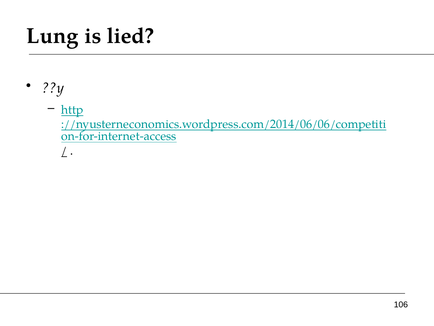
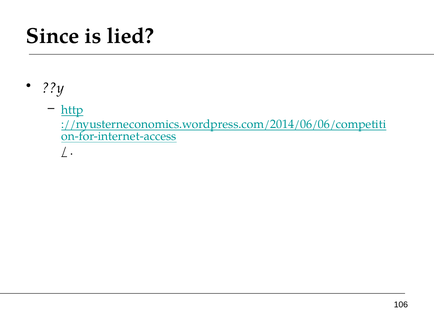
Lung: Lung -> Since (53, 36)
